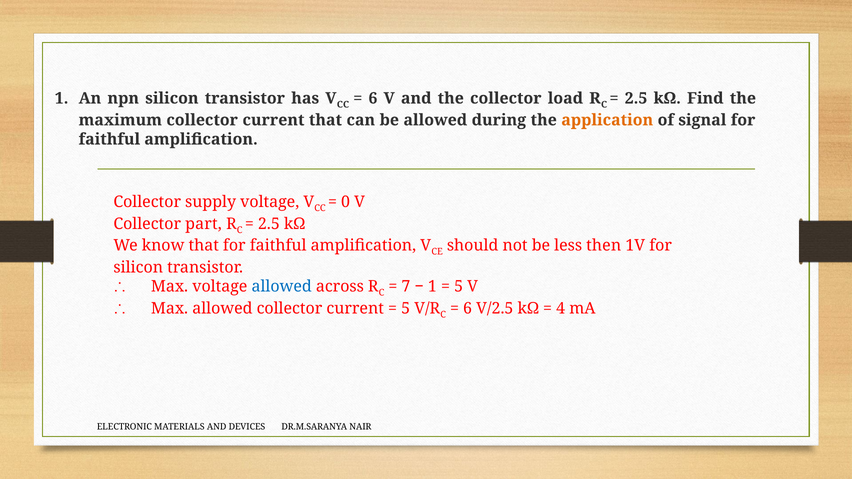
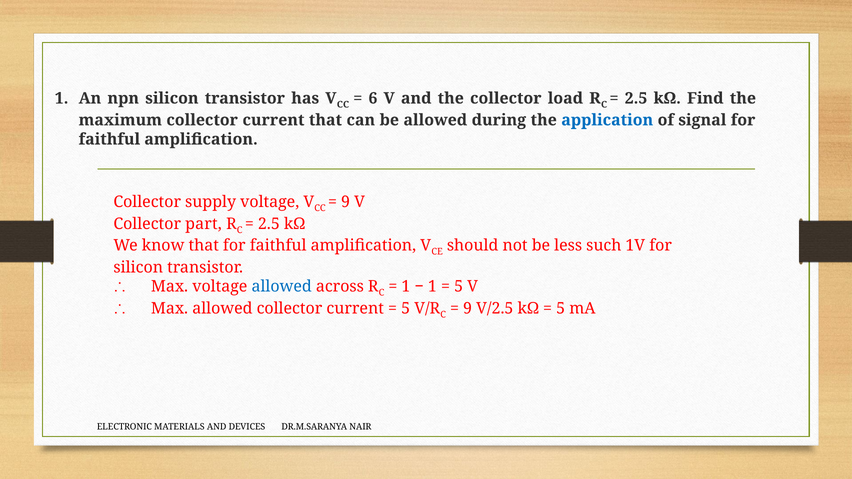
application colour: orange -> blue (607, 120)
0: 0 -> 9 (346, 202)
then: then -> such (604, 246)
7: 7 -> 1 (406, 287)
6: 6 -> 9 (468, 309)
4: 4 -> 5 (561, 309)
